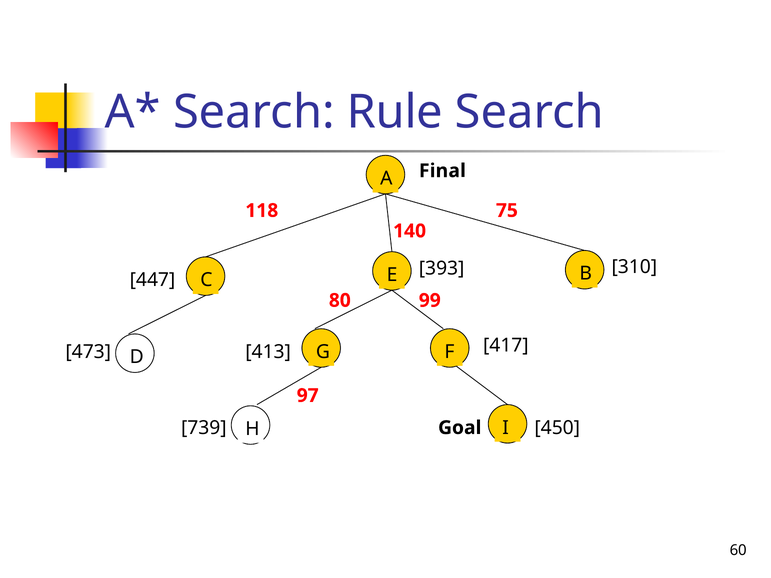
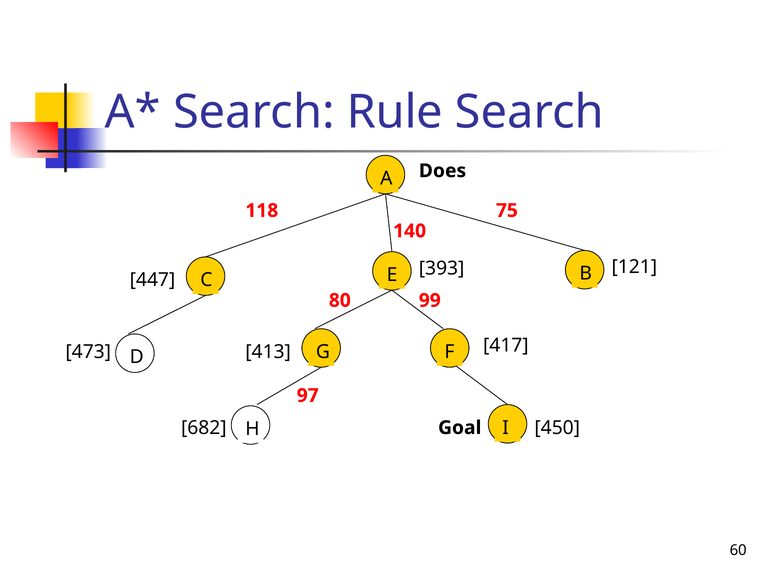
Final: Final -> Does (442, 171)
310: 310 -> 121 (634, 267)
739: 739 -> 682 (204, 428)
